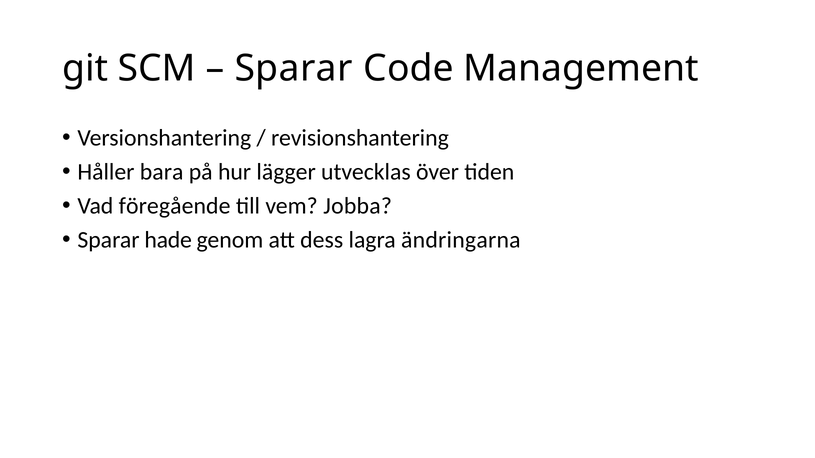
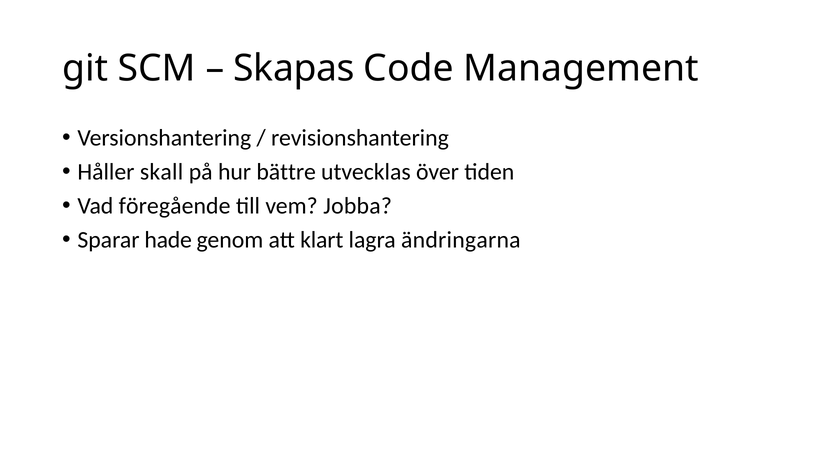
Sparar: Sparar -> Skapas (294, 68)
bara: bara -> skall (162, 172)
lägger: lägger -> bättre (286, 172)
dess: dess -> klart (322, 240)
